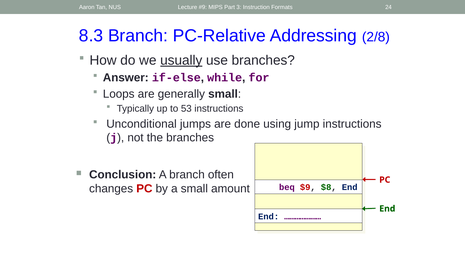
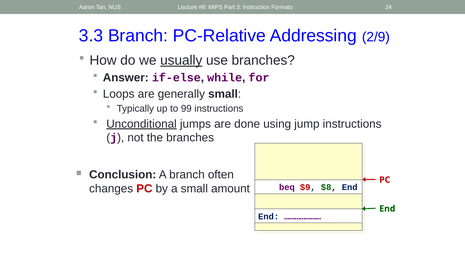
8.3: 8.3 -> 3.3 (91, 36)
2/8: 2/8 -> 2/9 (376, 37)
53: 53 -> 99 (186, 108)
Unconditional underline: none -> present (142, 124)
